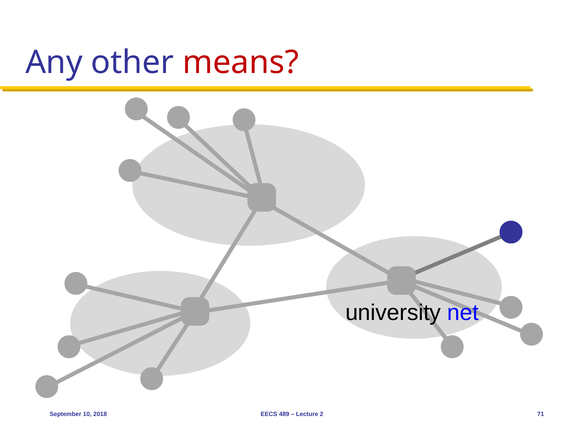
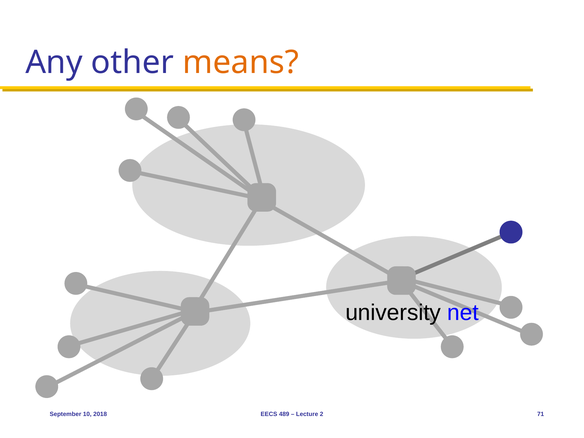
means colour: red -> orange (241, 63)
